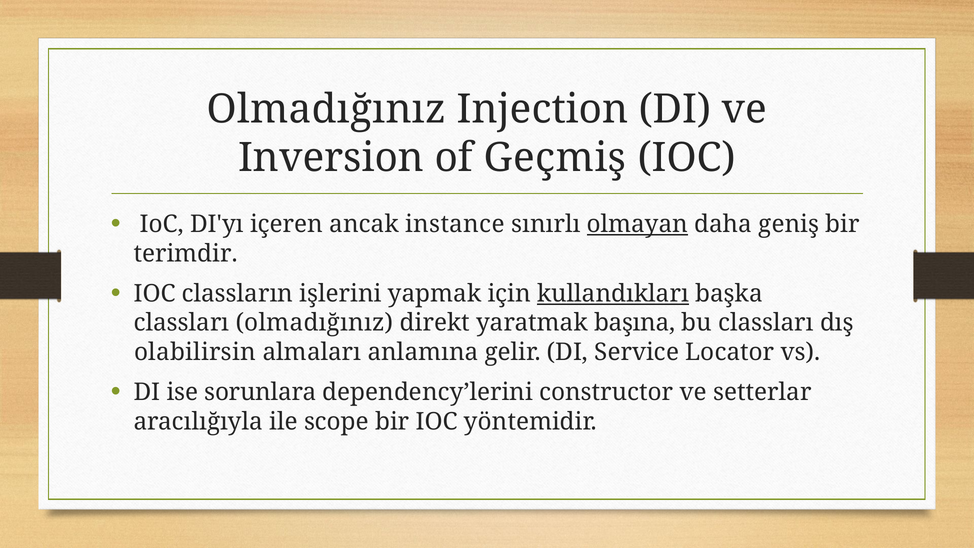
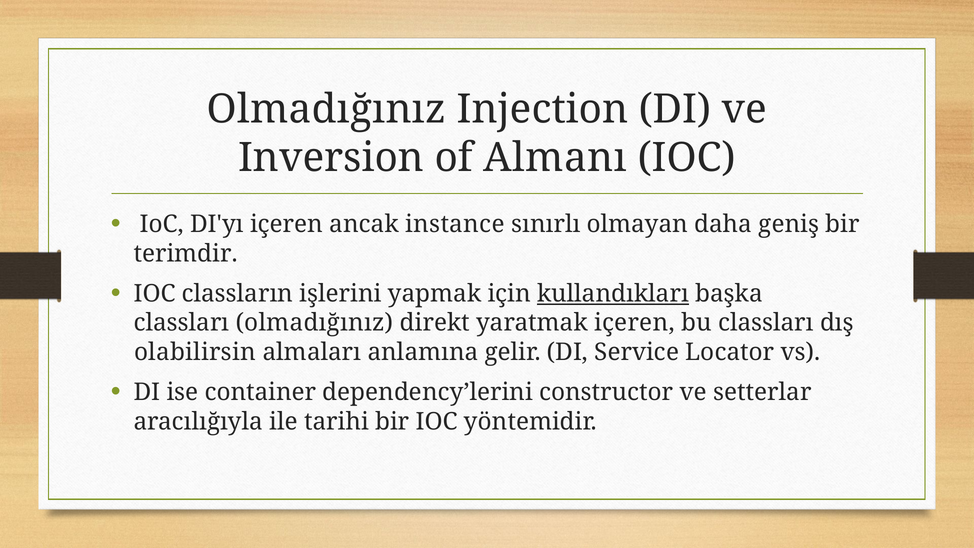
Geçmiş: Geçmiş -> Almanı (555, 158)
olmayan underline: present -> none (637, 224)
yaratmak başına: başına -> içeren (635, 323)
sorunlara: sorunlara -> container (260, 392)
scope: scope -> tarihi (336, 421)
